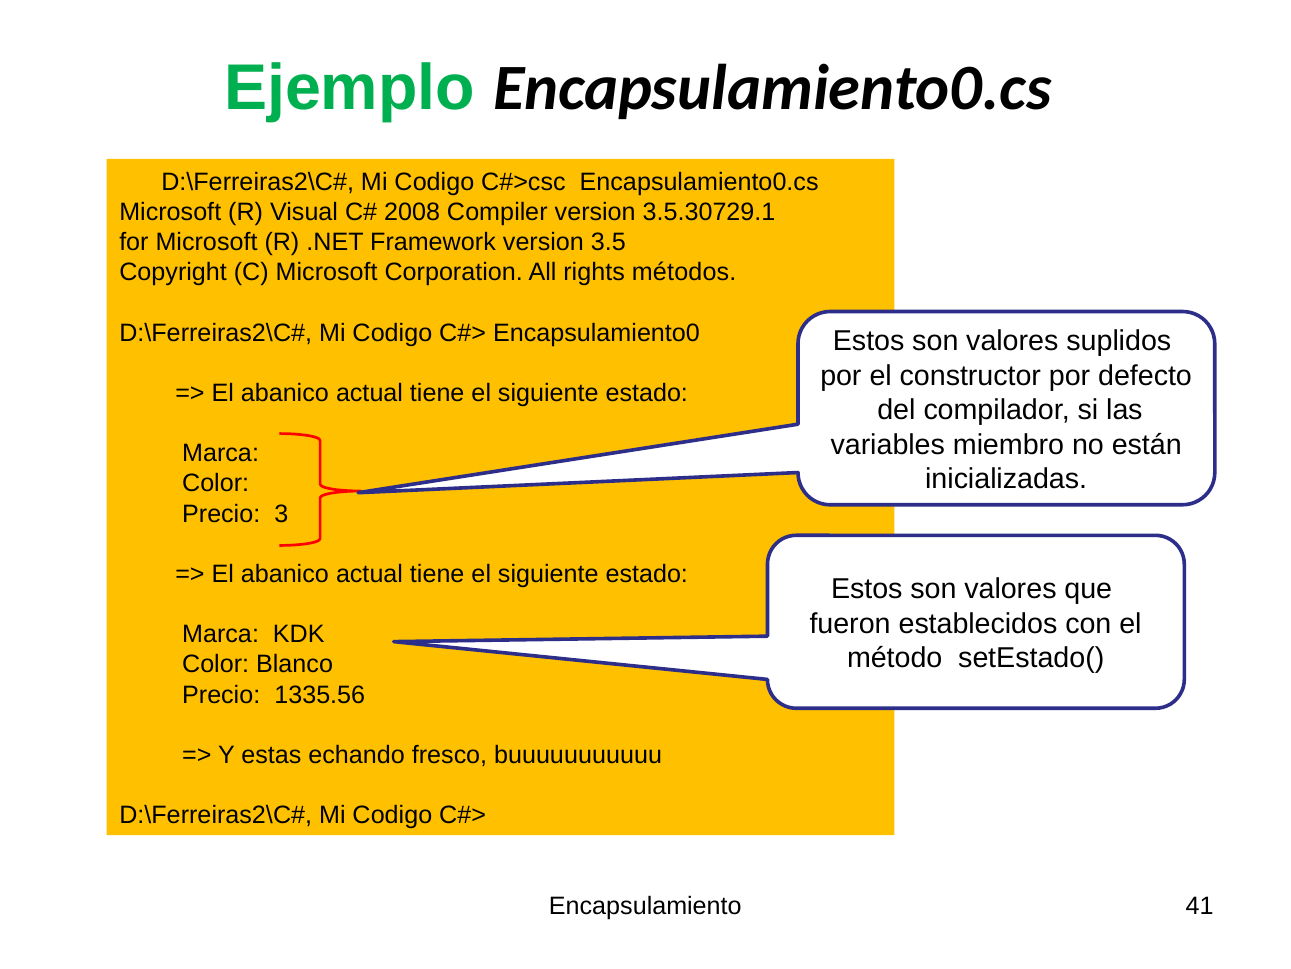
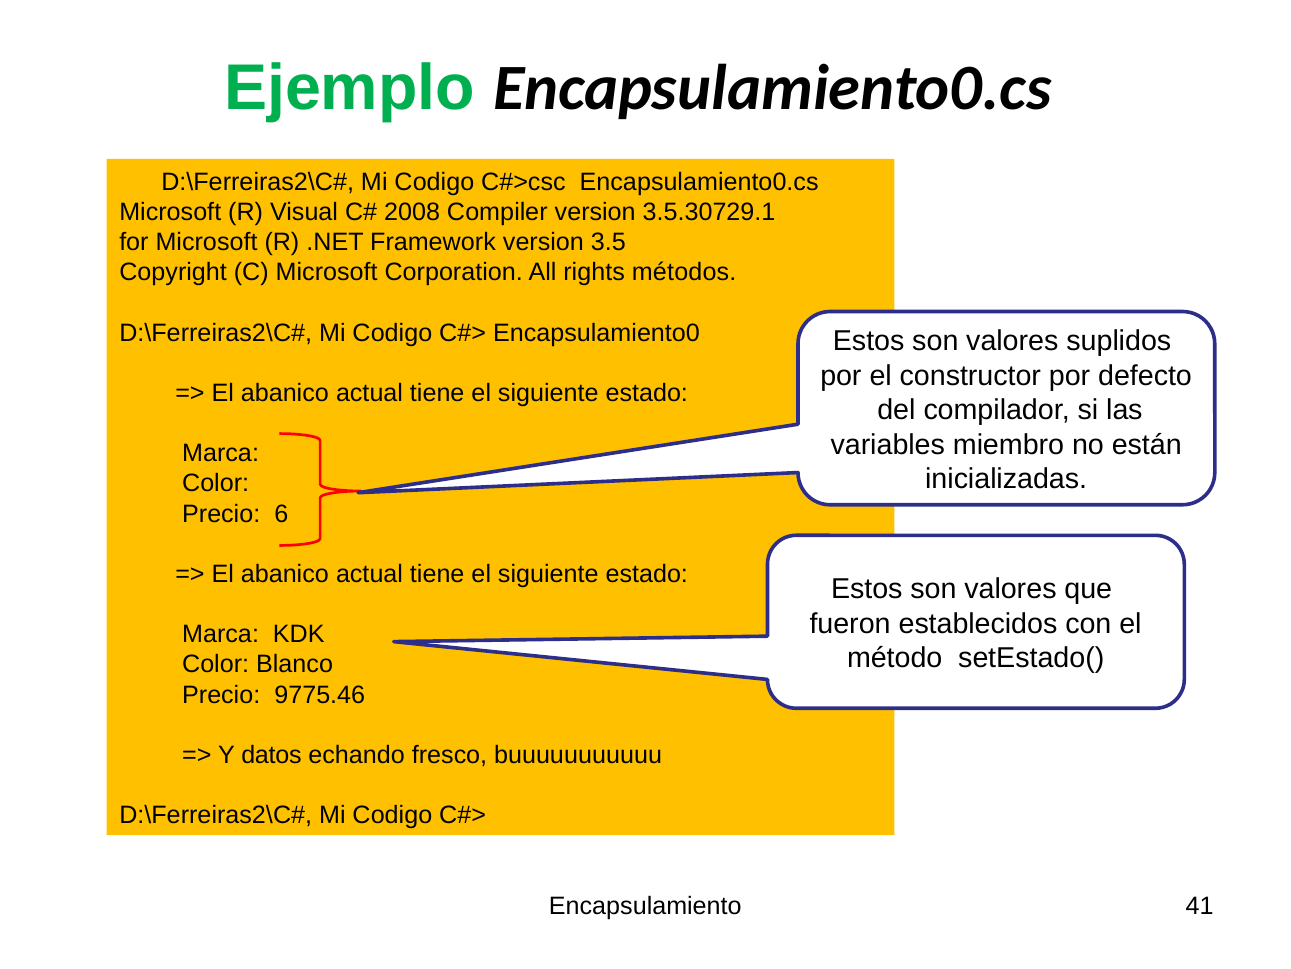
3: 3 -> 6 (281, 513)
1335.56: 1335.56 -> 9775.46 (320, 694)
estas: estas -> datos (271, 755)
